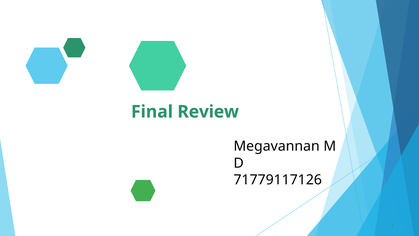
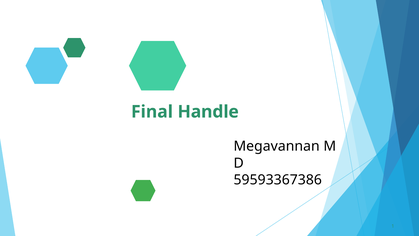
Review: Review -> Handle (208, 112)
71779117126: 71779117126 -> 59593367386 (278, 180)
